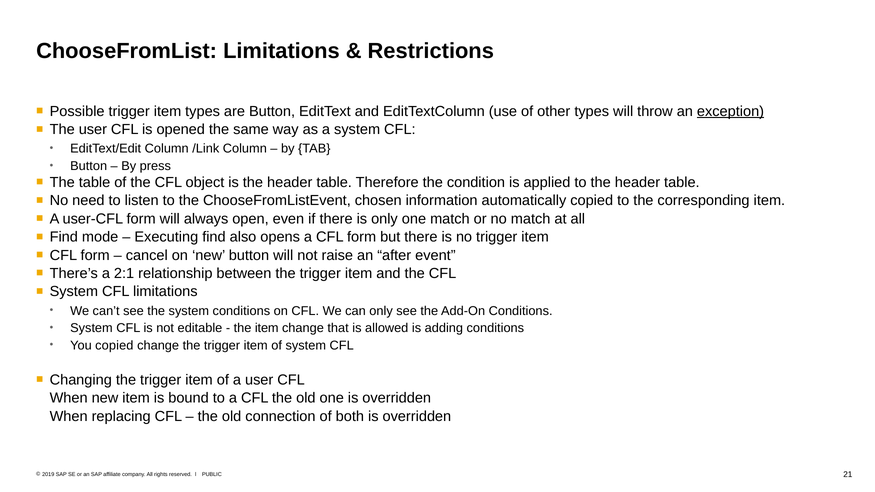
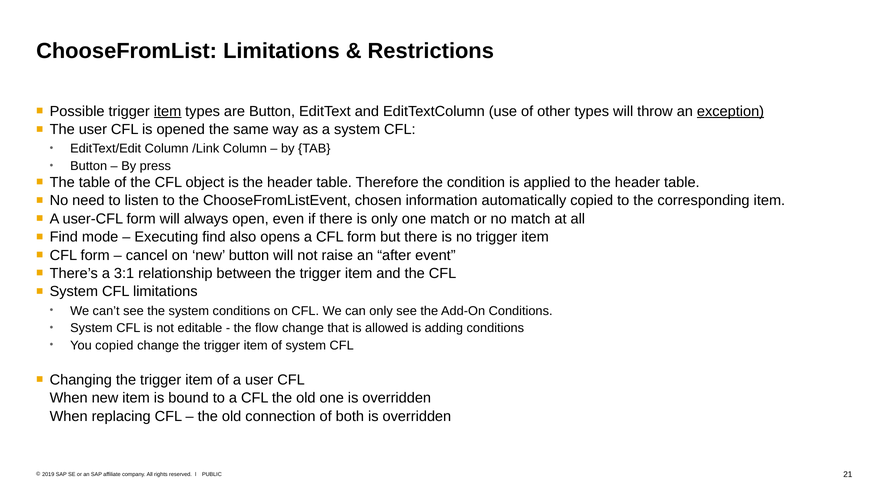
item underline: none -> present (168, 111)
2:1: 2:1 -> 3:1 (124, 273)
the item: item -> flow (267, 328)
